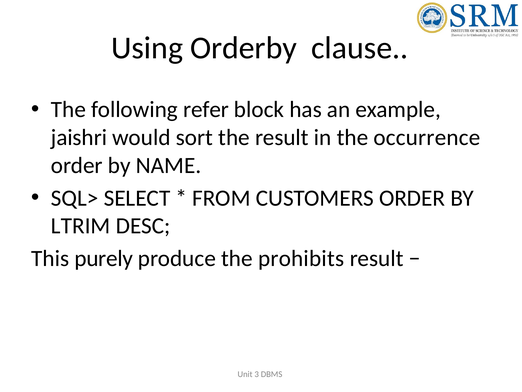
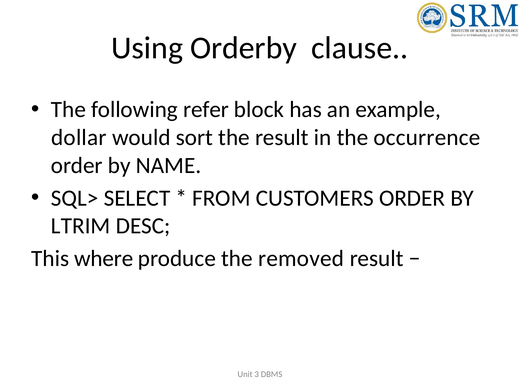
jaishri: jaishri -> dollar (79, 137)
purely: purely -> where (104, 258)
prohibits: prohibits -> removed (301, 258)
